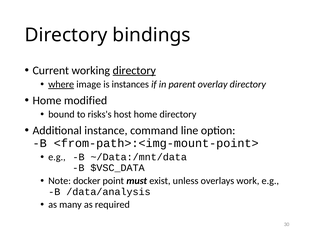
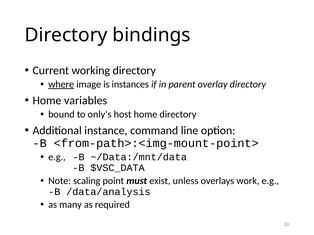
directory underline: present -> none (134, 71)
modified: modified -> variables (86, 101)
risks's: risks's -> only's (100, 115)
docker: docker -> scaling (87, 181)
